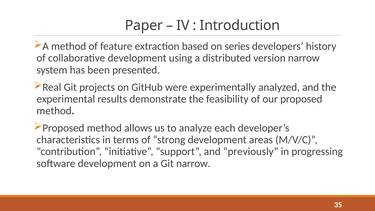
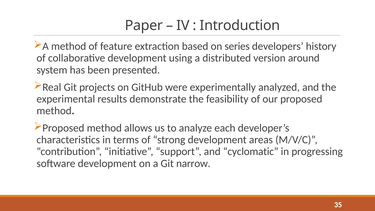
version narrow: narrow -> around (304, 58)
previously: previously -> cyclomatic (251, 152)
